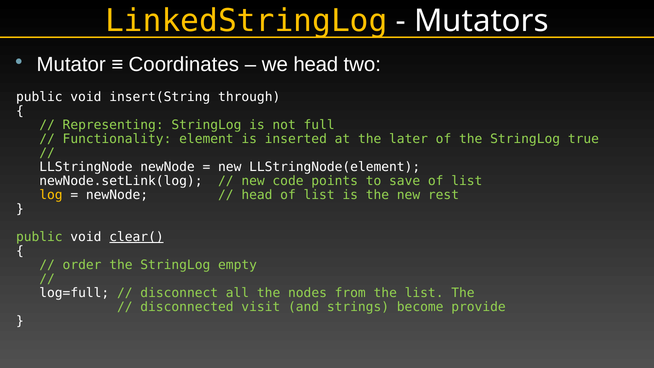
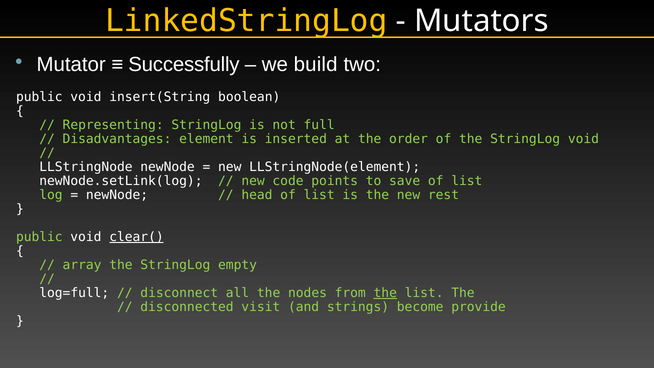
Coordinates: Coordinates -> Successfully (184, 65)
we head: head -> build (316, 65)
through: through -> boolean (249, 97)
Functionality: Functionality -> Disadvantages (117, 139)
later: later -> order (409, 139)
StringLog true: true -> void (583, 139)
log colour: yellow -> light green (51, 195)
order: order -> array (82, 265)
the underline: none -> present (385, 293)
